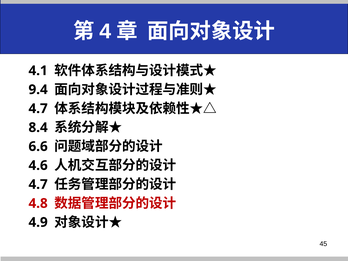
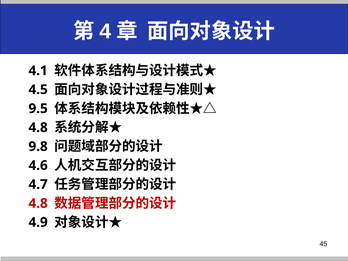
9.4: 9.4 -> 4.5 (38, 90)
4.7: 4.7 -> 9.5 (38, 109)
8.4: 8.4 -> 4.8 (38, 128)
6.6: 6.6 -> 9.8 (38, 146)
